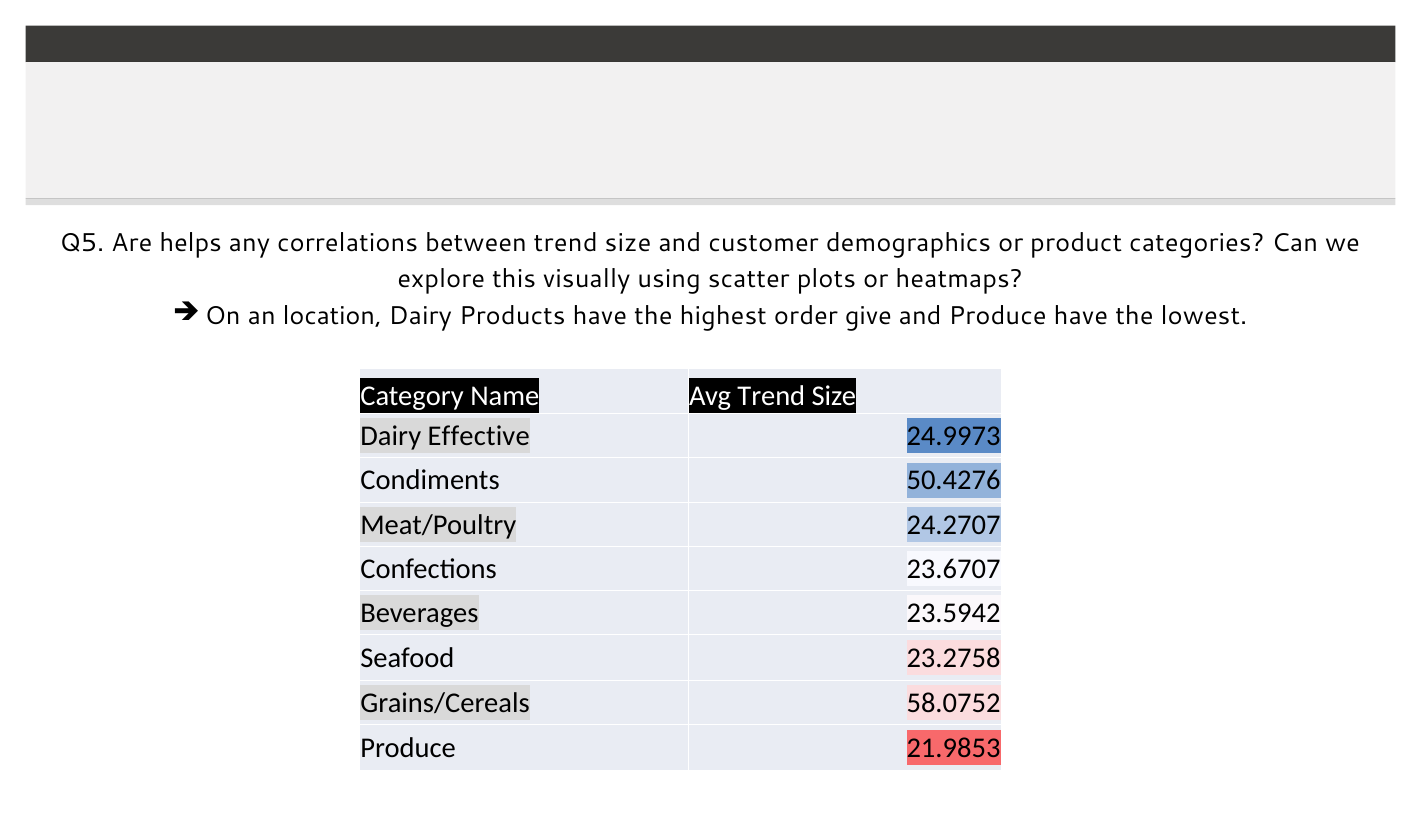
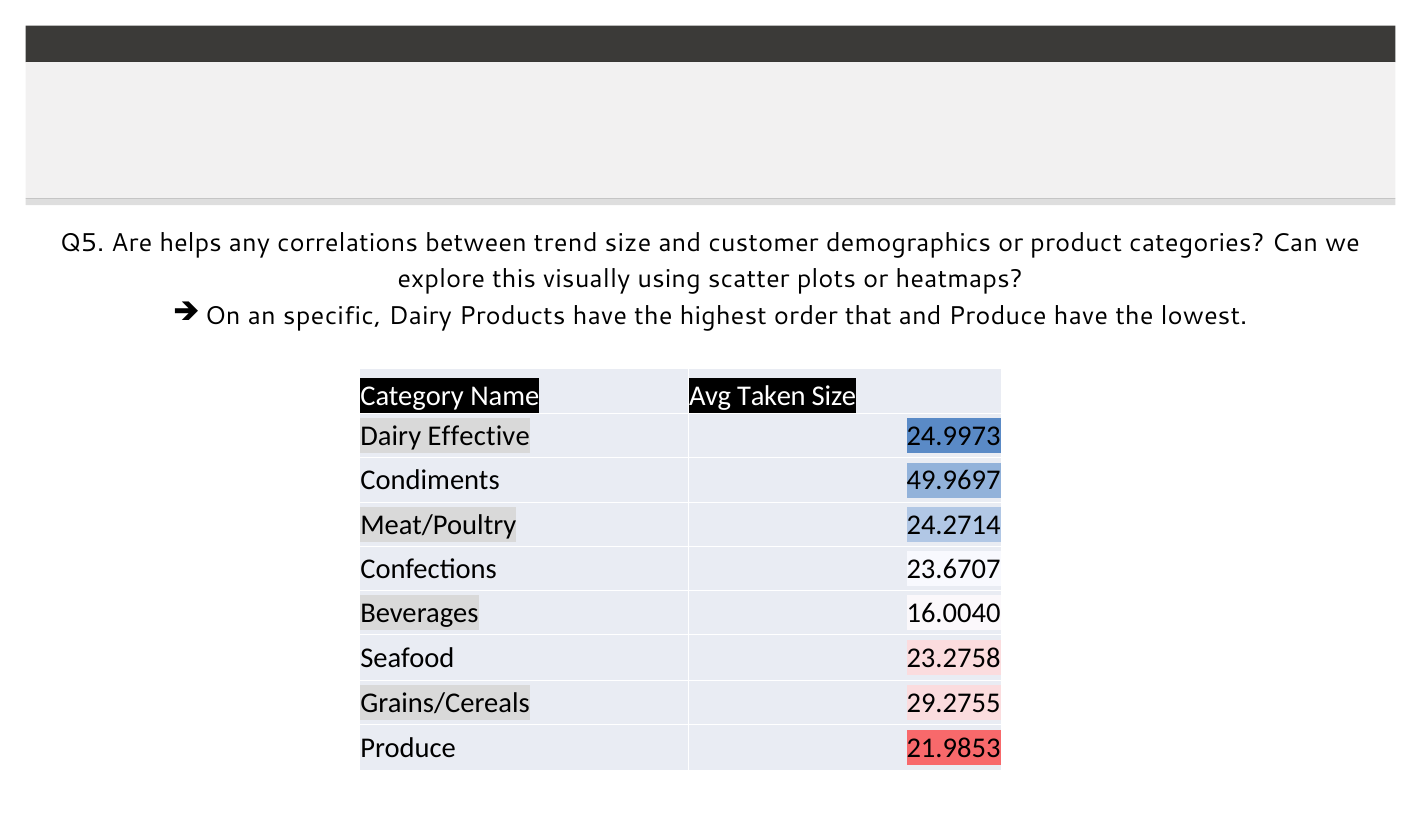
location: location -> specific (332, 316)
give: give -> that (868, 316)
Avg Trend: Trend -> Taken (771, 396)
50.4276: 50.4276 -> 49.9697 (954, 480)
24.2707: 24.2707 -> 24.2714 (954, 525)
23.5942: 23.5942 -> 16.0040 (954, 613)
58.0752: 58.0752 -> 29.2755 (954, 703)
